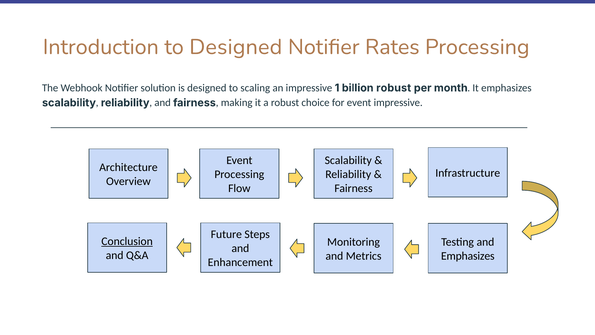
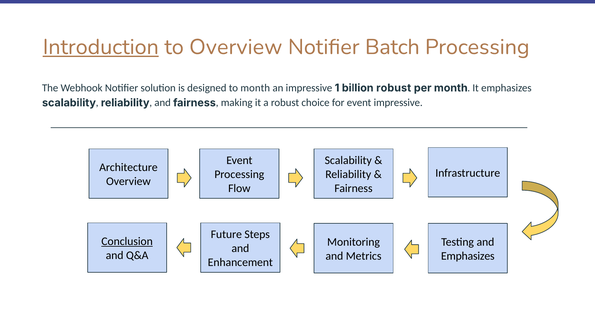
Introduction underline: none -> present (101, 47)
to Designed: Designed -> Overview (236, 47)
Rates: Rates -> Batch (392, 47)
to scaling: scaling -> month (255, 88)
